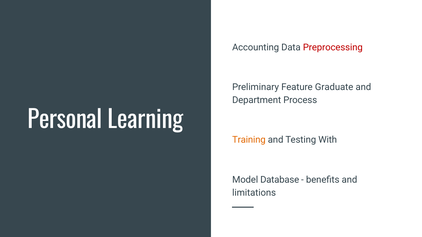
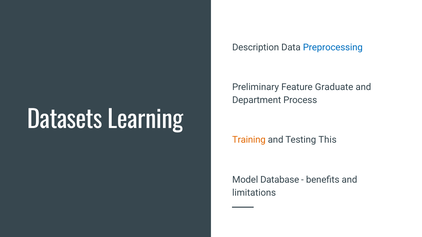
Accounting: Accounting -> Description (256, 47)
Preprocessing colour: red -> blue (333, 47)
Personal: Personal -> Datasets (65, 120)
With: With -> This (328, 140)
